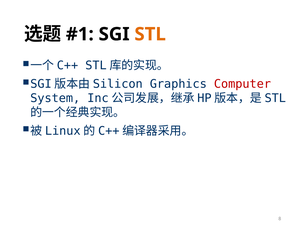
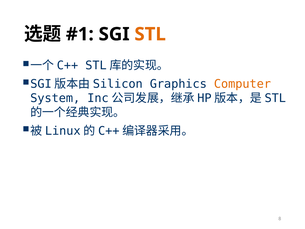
Computer colour: red -> orange (242, 84)
